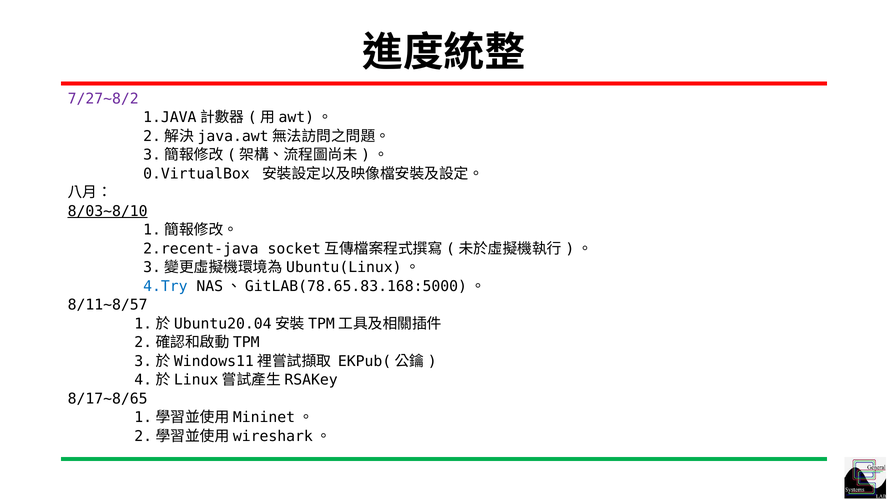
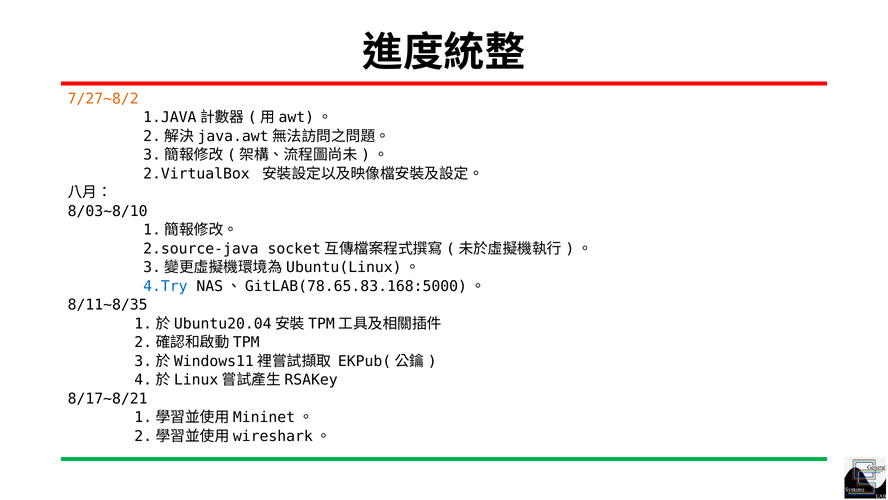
7/27~8/2 colour: purple -> orange (103, 99)
0.VirtualBox: 0.VirtualBox -> 2.VirtualBox (196, 174)
8/03~8/10 underline: present -> none (108, 211)
2.recent-java: 2.recent-java -> 2.source-java (201, 249)
8/11~8/57: 8/11~8/57 -> 8/11~8/35 (108, 305)
8/17~8/65: 8/17~8/65 -> 8/17~8/21 (108, 398)
